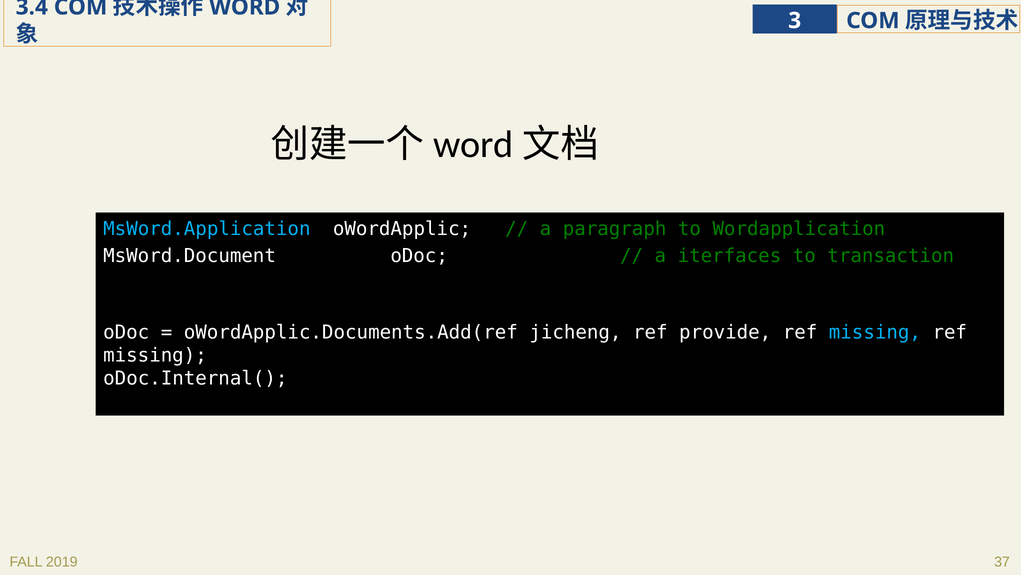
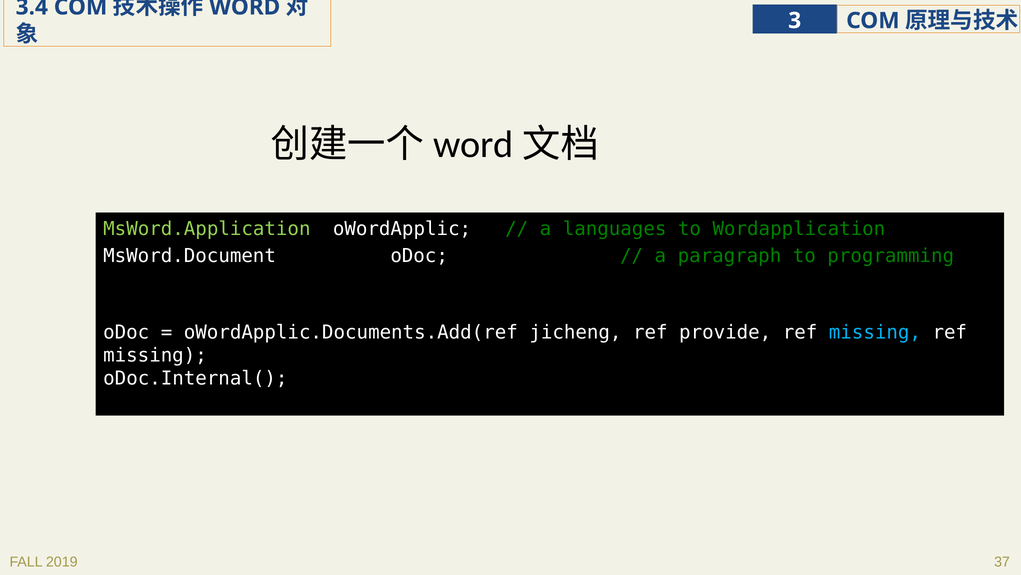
MsWord.Application colour: light blue -> light green (207, 229)
paragraph: paragraph -> languages (615, 229)
iterfaces: iterfaces -> paragraph (729, 256)
transaction: transaction -> programming (891, 256)
